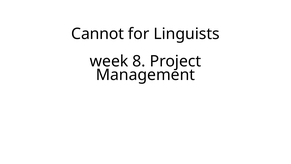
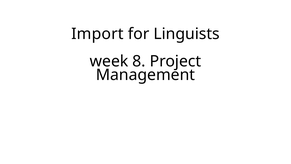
Cannot: Cannot -> Import (97, 34)
